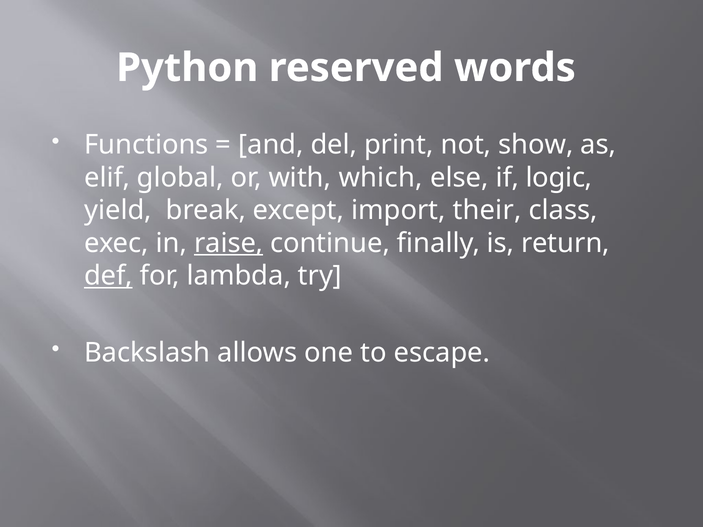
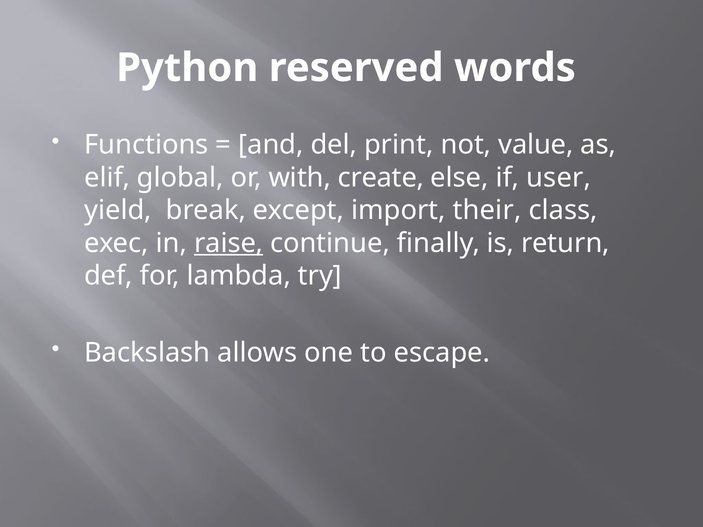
show: show -> value (536, 145)
which: which -> create (381, 178)
logic: logic -> user (559, 178)
def underline: present -> none (109, 276)
